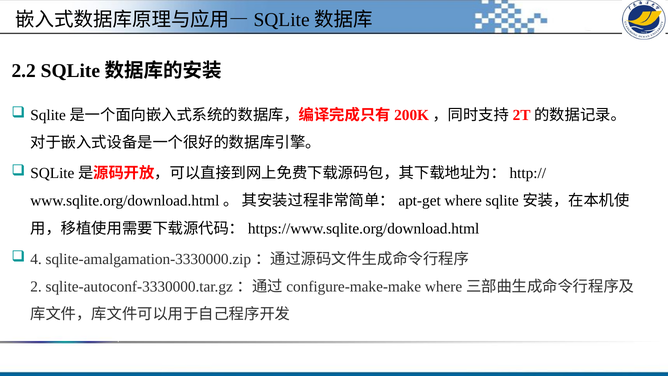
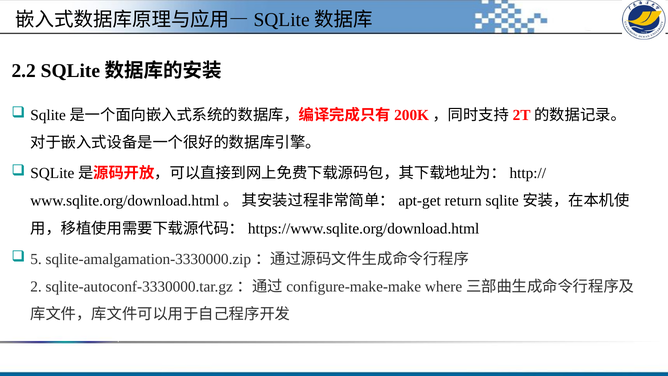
where: where -> return (463, 201)
4: 4 -> 5 (36, 259)
